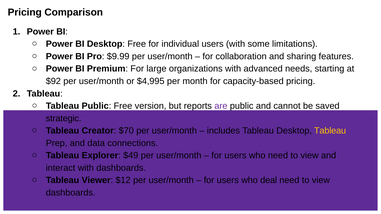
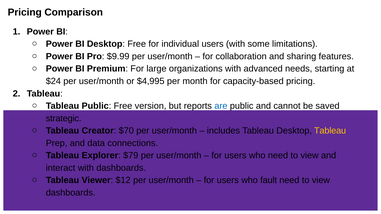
$92: $92 -> $24 (53, 81)
are colour: purple -> blue (221, 106)
$49: $49 -> $79 (131, 156)
deal: deal -> fault (269, 181)
